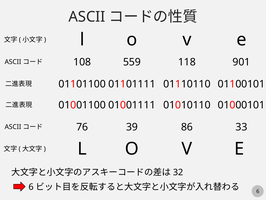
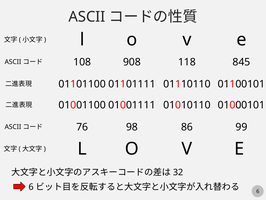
559: 559 -> 908 (132, 62)
901: 901 -> 845 (241, 62)
39: 39 -> 98 (132, 127)
33: 33 -> 99 (241, 127)
